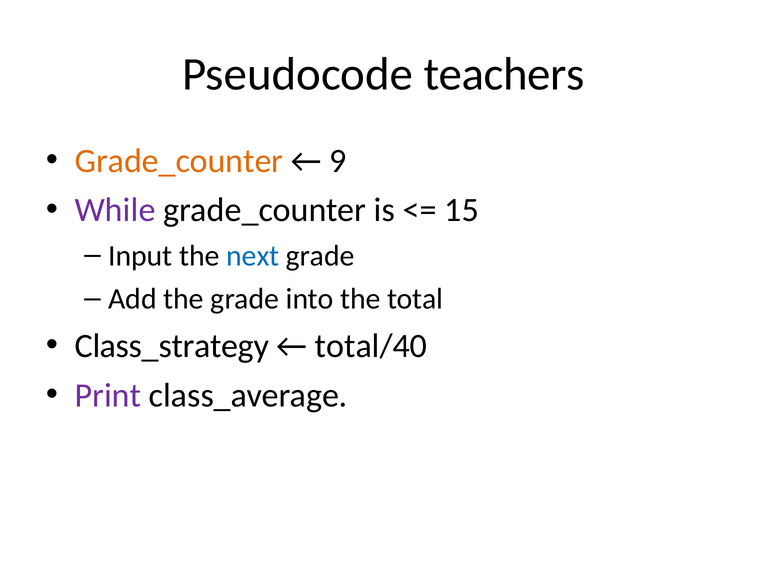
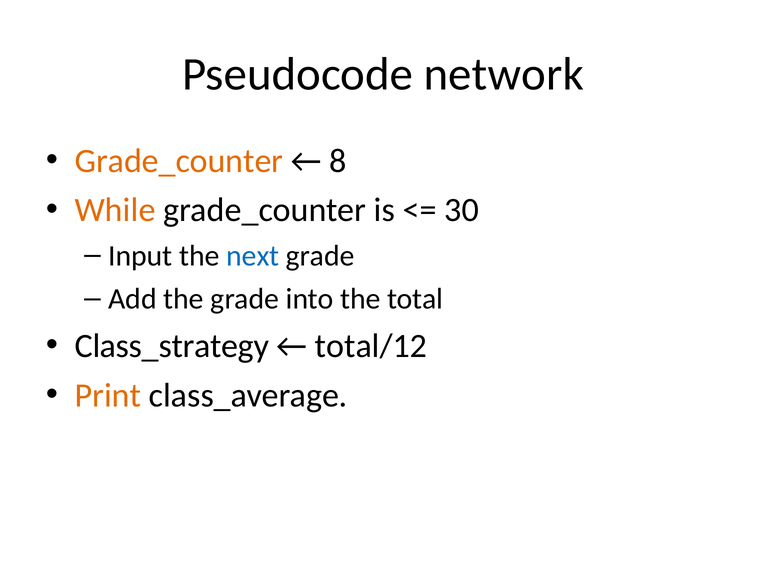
teachers: teachers -> network (504, 74)
9: 9 -> 8 (338, 161)
While colour: purple -> orange (115, 210)
15: 15 -> 30 (462, 210)
total/40: total/40 -> total/12 (371, 346)
Print colour: purple -> orange (108, 396)
